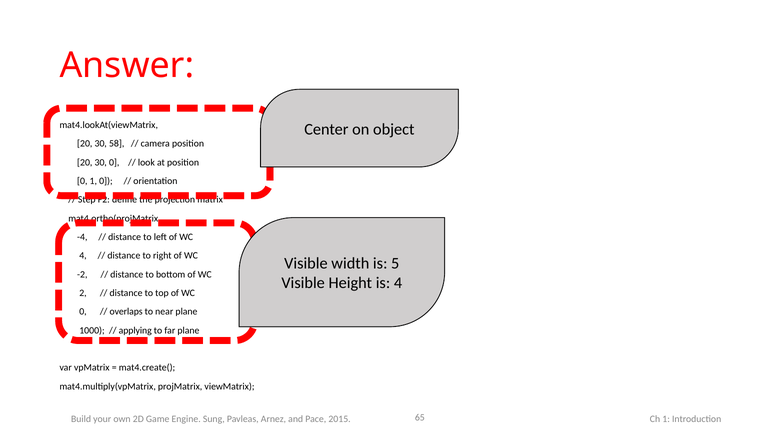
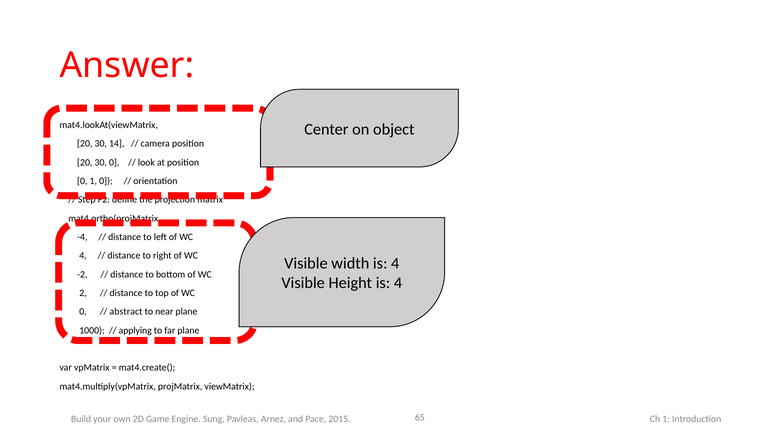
58: 58 -> 14 (117, 144)
width is 5: 5 -> 4 (395, 264)
overlaps: overlaps -> abstract (126, 312)
